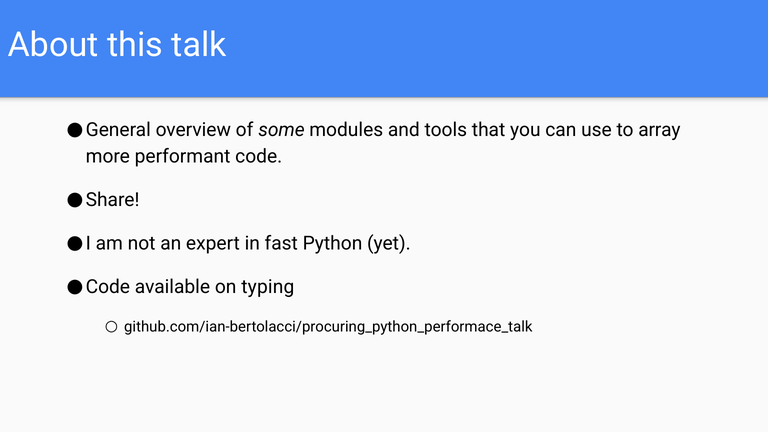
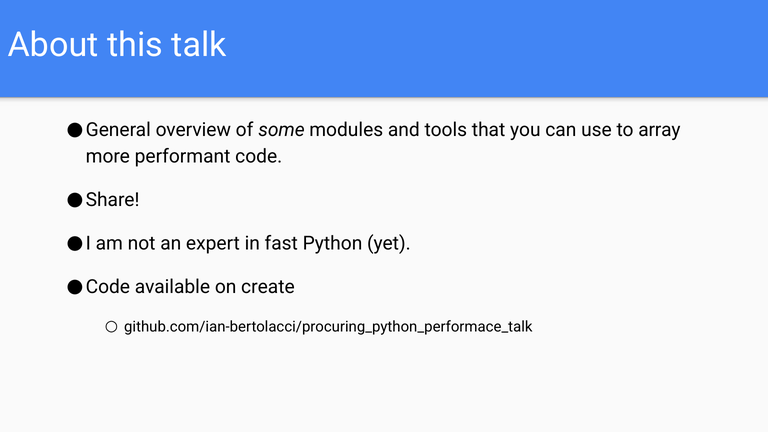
typing: typing -> create (268, 287)
